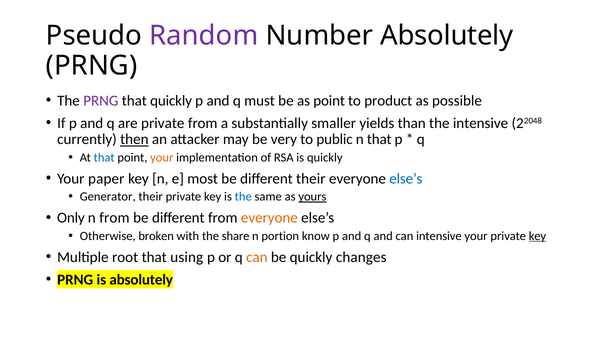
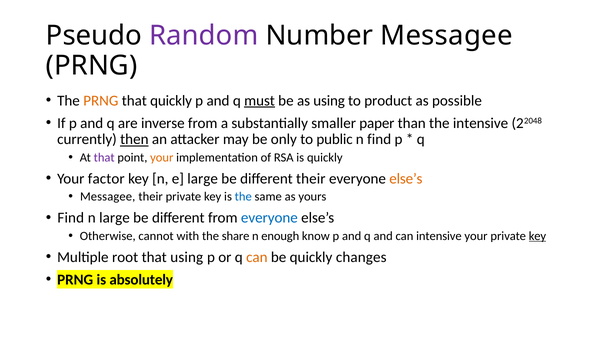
Number Absolutely: Absolutely -> Messagee (447, 36)
PRNG colour: purple -> orange (101, 100)
must underline: none -> present (260, 100)
as point: point -> using (329, 100)
are private: private -> inverse (163, 123)
yields: yields -> paper (377, 123)
very: very -> only (284, 139)
n that: that -> find (379, 139)
that colour: blue -> purple (104, 157)
paper: paper -> factor (106, 178)
e most: most -> large (203, 178)
else’s colour: blue -> orange (406, 178)
Generator: Generator -> Messagee (108, 196)
yours underline: present -> none (312, 196)
Only: Only -> Find (71, 218)
n from: from -> large (114, 218)
everyone colour: orange -> blue (269, 218)
broken: broken -> cannot (156, 236)
portion: portion -> enough (280, 236)
